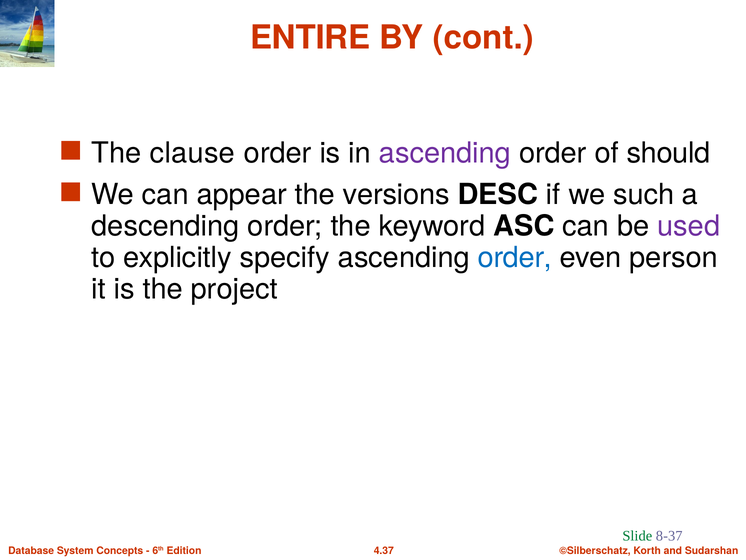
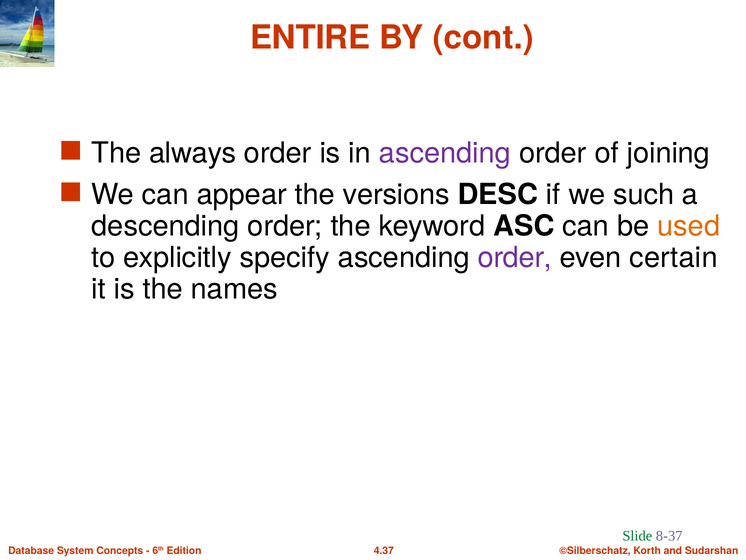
clause: clause -> always (193, 153)
should: should -> joining (668, 153)
used colour: purple -> orange (689, 226)
order colour: blue -> purple (515, 257)
person: person -> certain (674, 257)
project: project -> names (234, 289)
